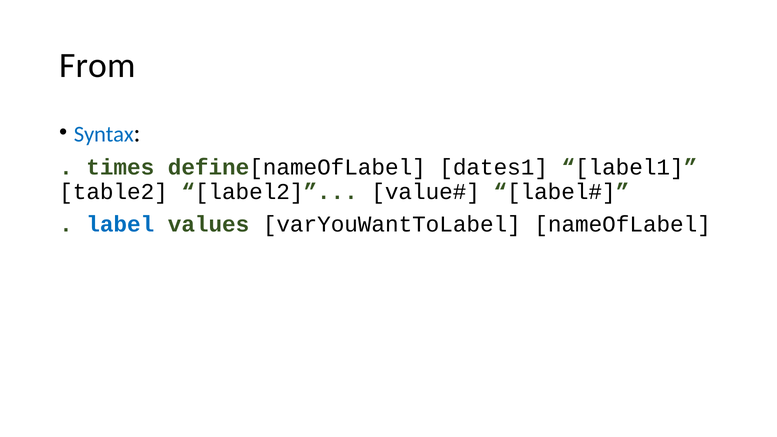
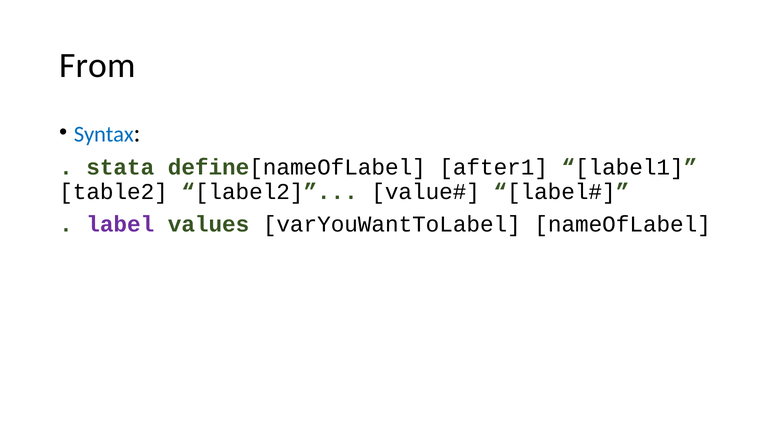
times: times -> stata (120, 167)
dates1: dates1 -> after1 (494, 167)
label colour: blue -> purple (120, 224)
